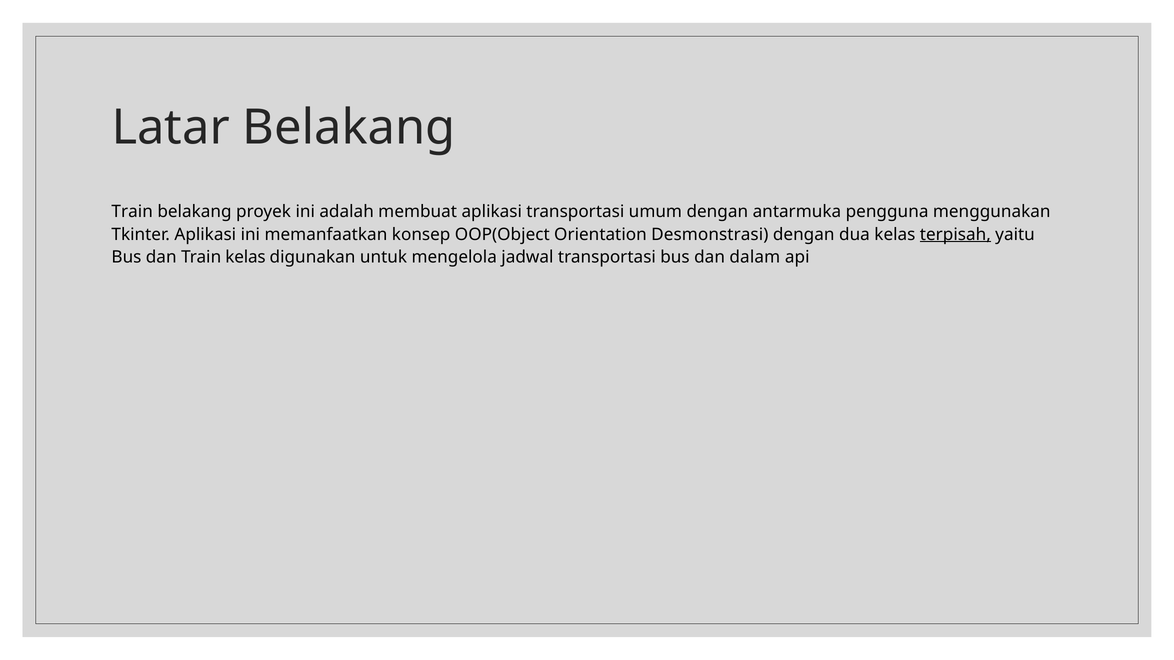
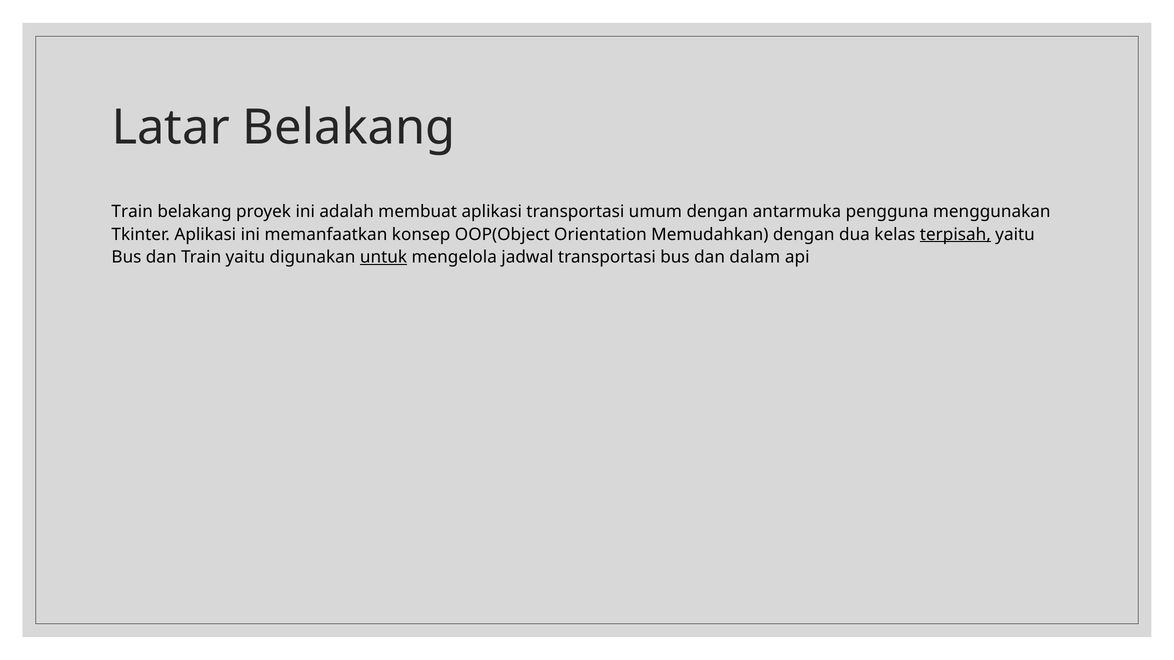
Desmonstrasi: Desmonstrasi -> Memudahkan (710, 235)
Train kelas: kelas -> yaitu (245, 257)
untuk underline: none -> present (384, 257)
